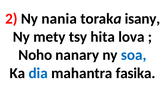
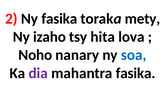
Ny nania: nania -> fasika (59, 19)
isany: isany -> mety (142, 19)
mety: mety -> izaho (49, 37)
dia colour: blue -> purple (38, 73)
